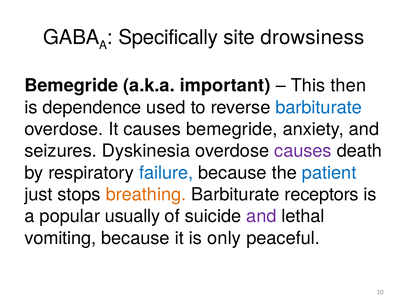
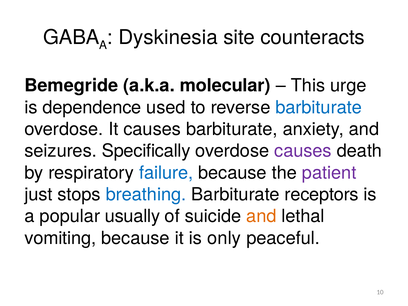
Specifically: Specifically -> Dyskinesia (168, 37)
drowsiness: drowsiness -> counteracts (313, 37)
important: important -> molecular (225, 86)
then: then -> urge (348, 86)
causes bemegride: bemegride -> barbiturate (232, 129)
Dyskinesia: Dyskinesia -> Specifically (146, 151)
patient colour: blue -> purple (329, 173)
breathing colour: orange -> blue (146, 195)
and colour: purple -> orange (261, 216)
